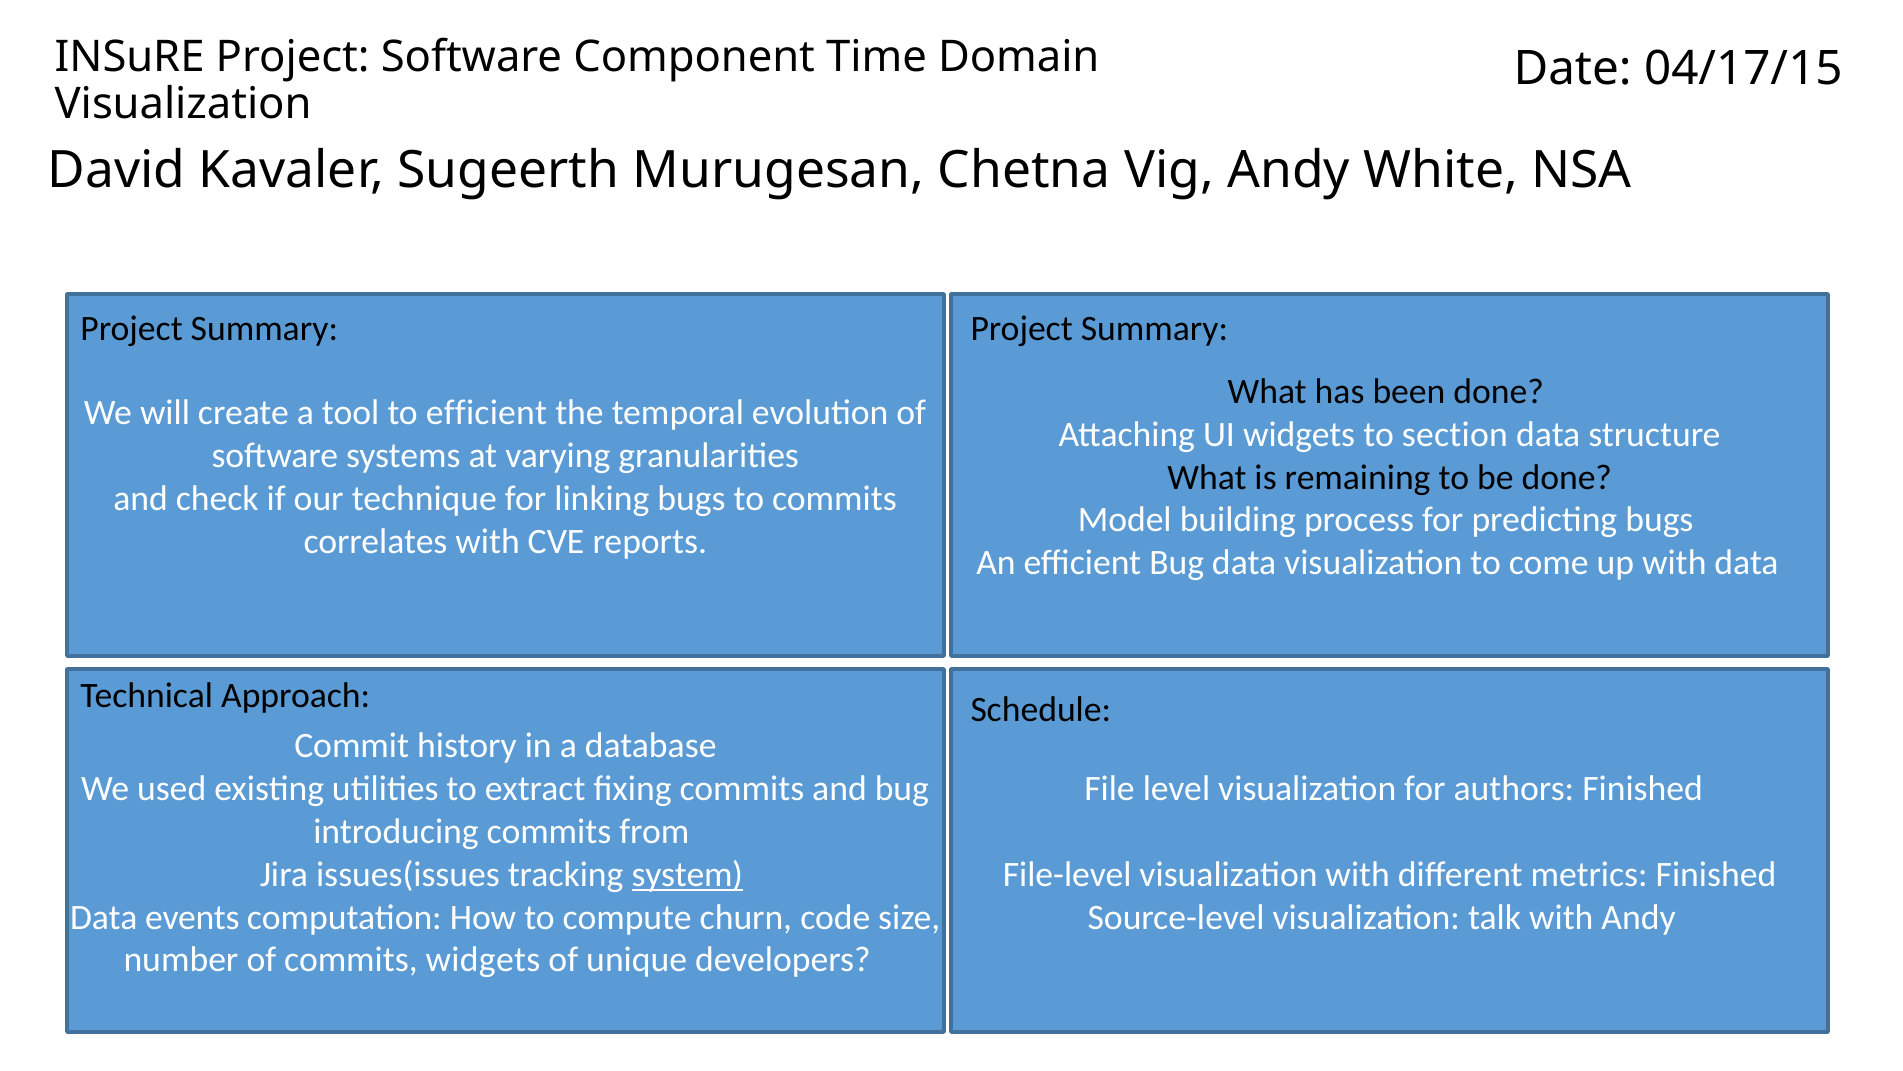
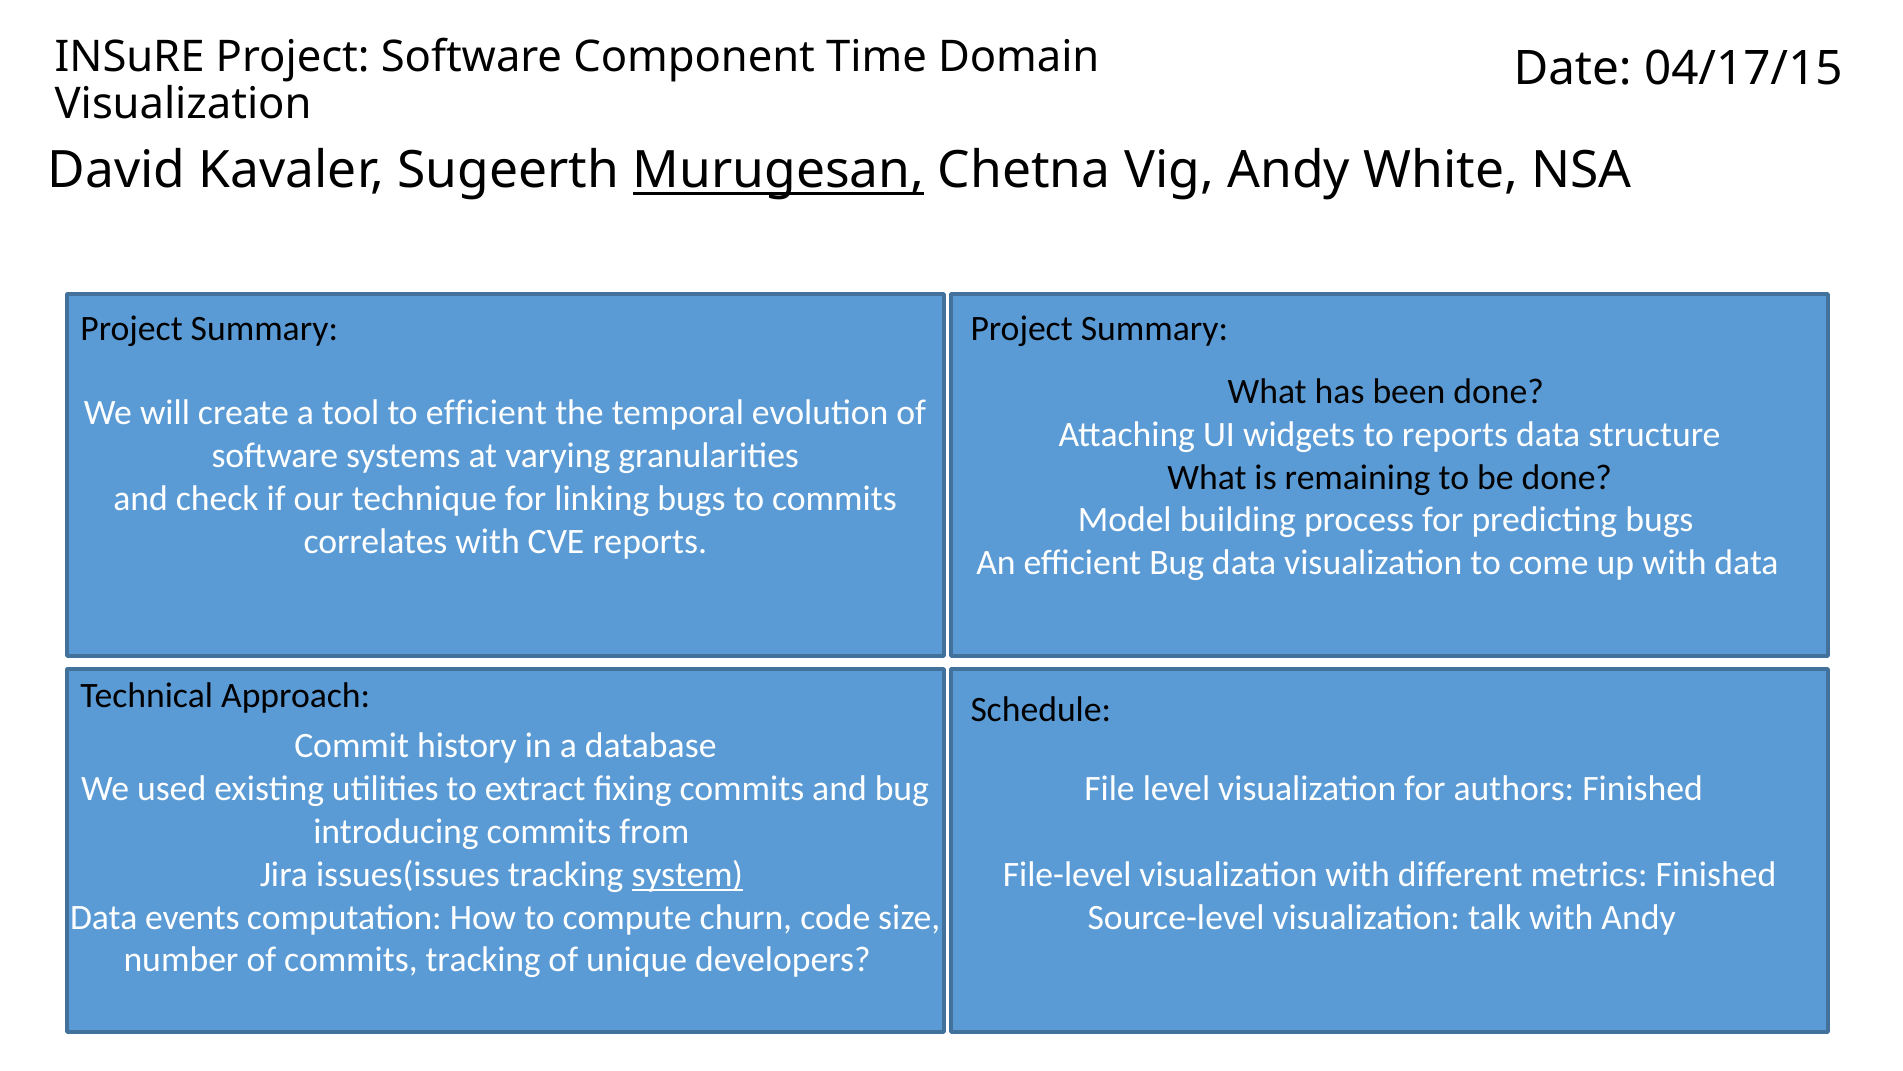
Murugesan underline: none -> present (778, 171)
to section: section -> reports (1455, 434)
commits widgets: widgets -> tracking (483, 960)
